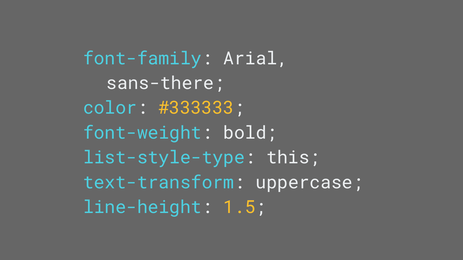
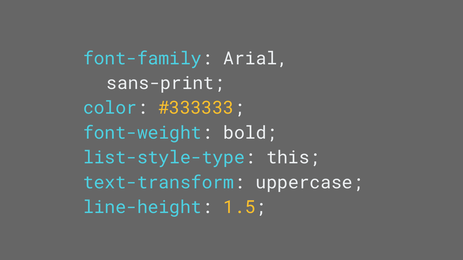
sans-there: sans-there -> sans-print (166, 83)
